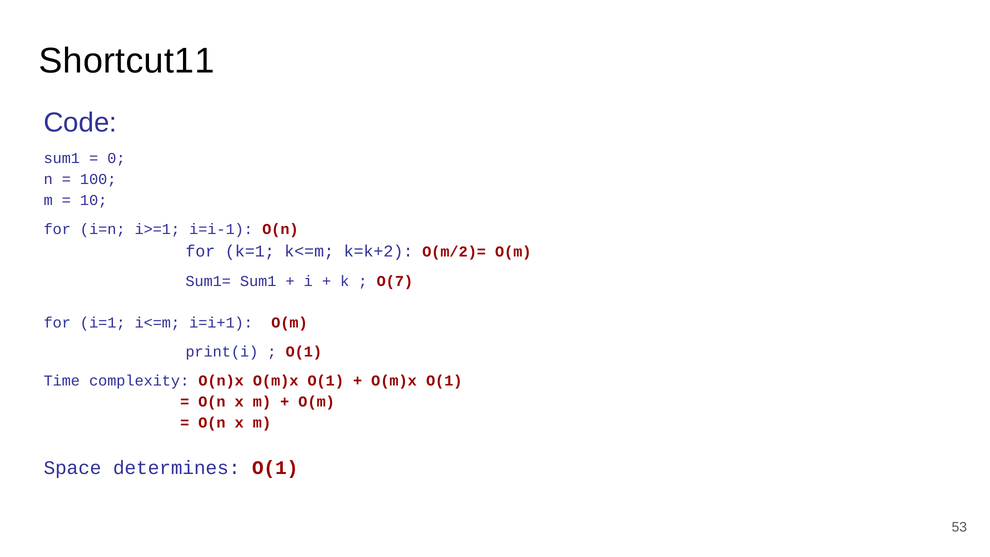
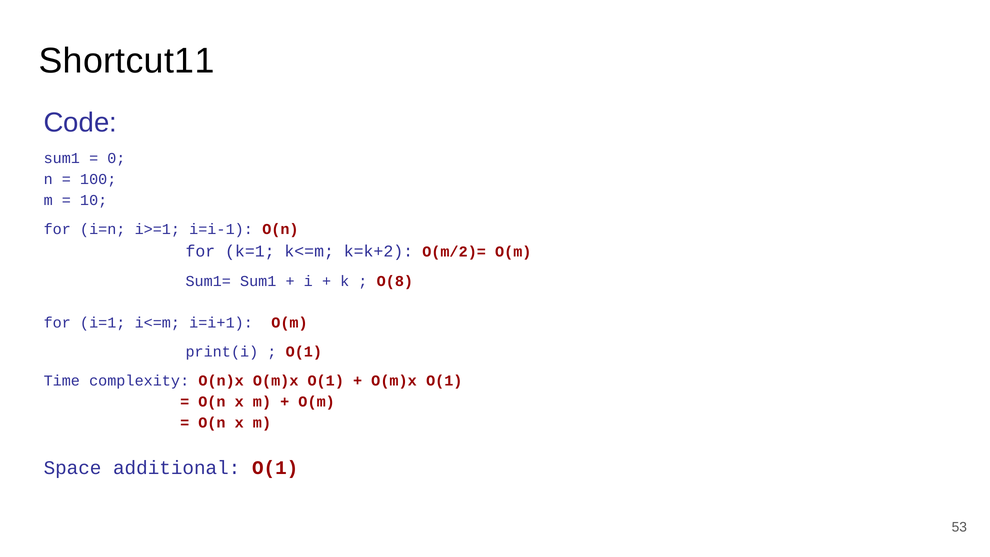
O(7: O(7 -> O(8 (395, 281)
determines: determines -> additional (177, 468)
